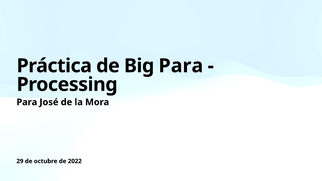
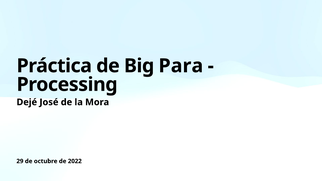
Para: Para -> Dejé (27, 102)
